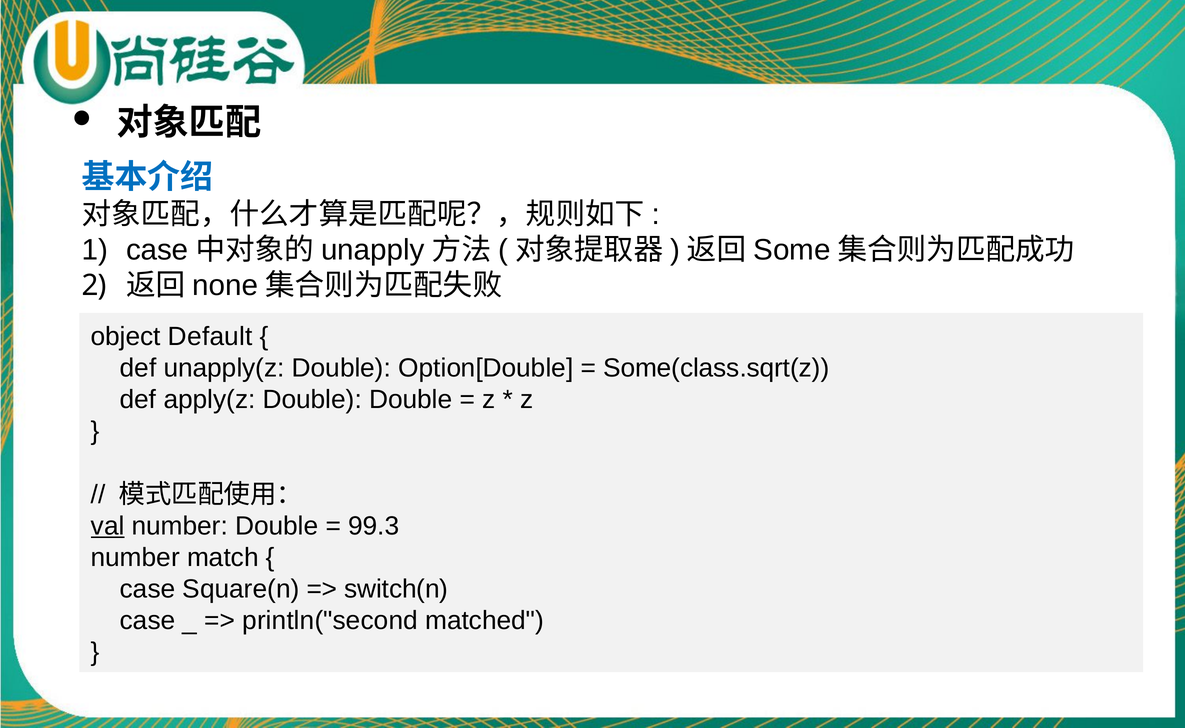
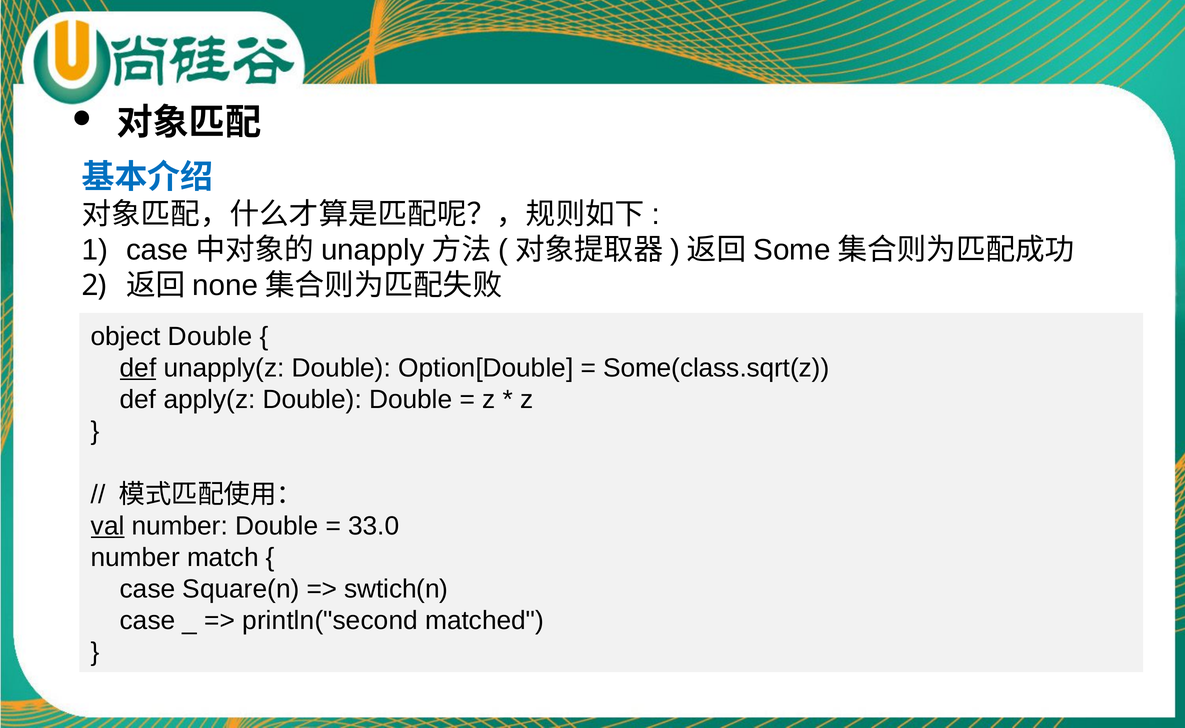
object Default: Default -> Double (210, 336)
def underline: none -> present (138, 368)
99.3: 99.3 -> 33.0 (374, 526)
switch(n: switch(n -> swtich(n (396, 589)
